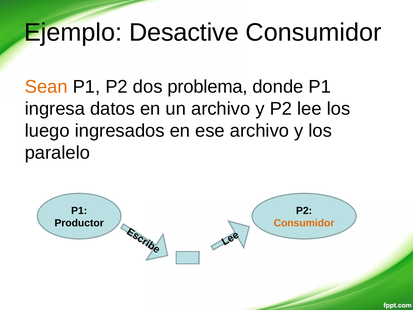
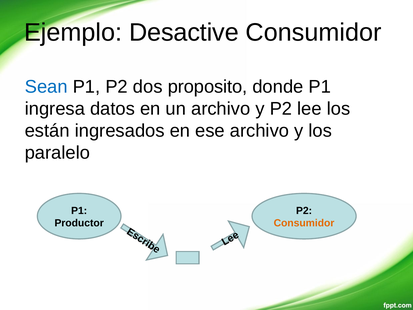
Sean colour: orange -> blue (46, 87)
problema: problema -> proposito (208, 87)
luego: luego -> están (47, 131)
